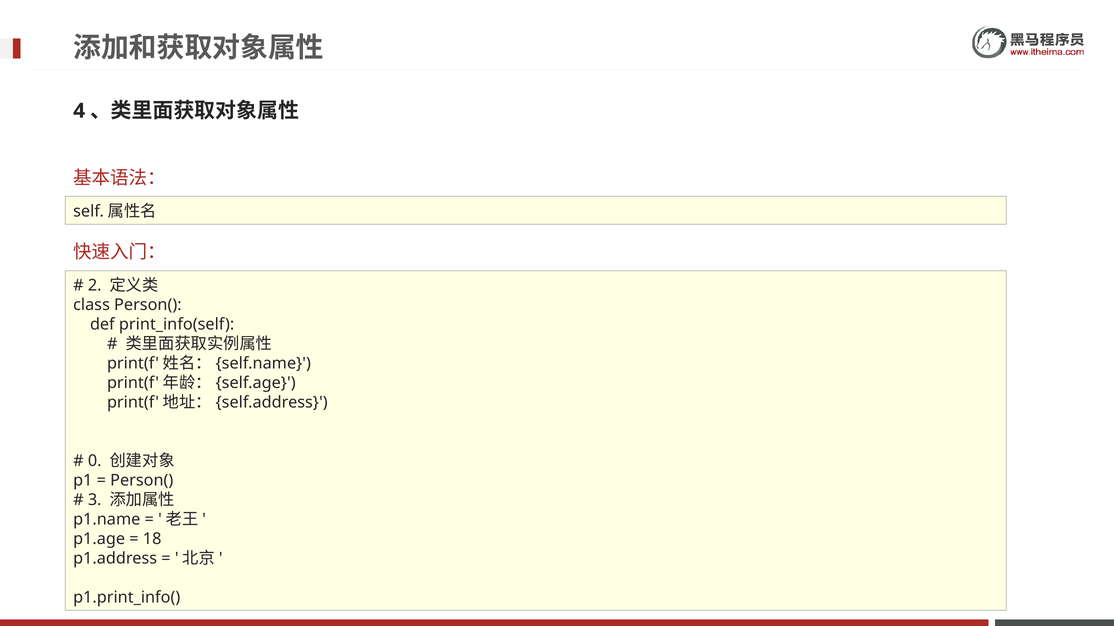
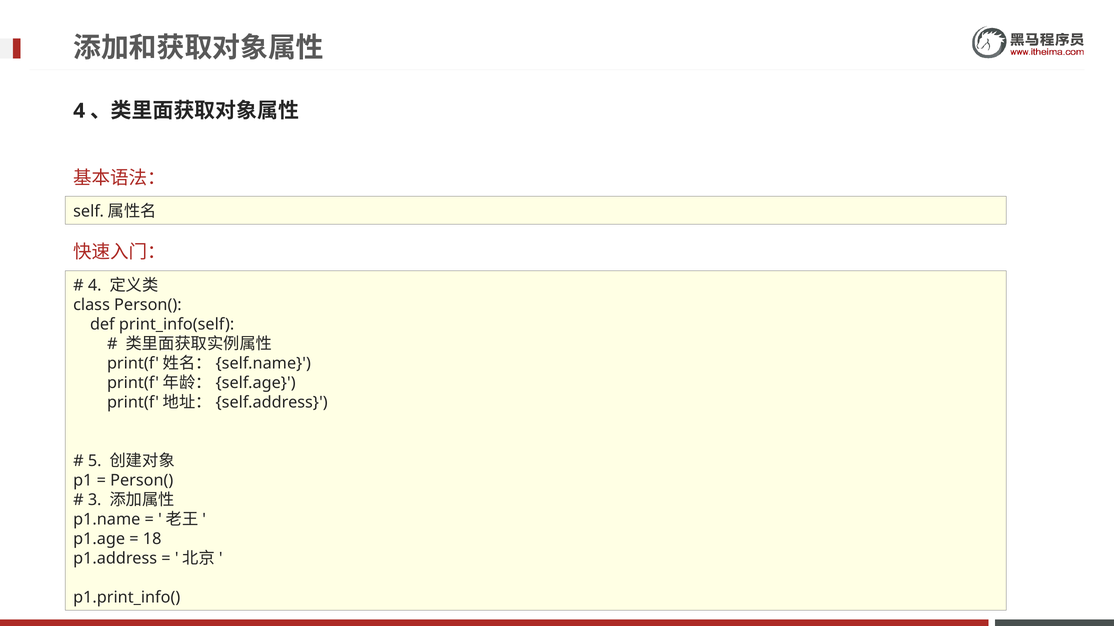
2: 2 -> 4 (95, 286)
0: 0 -> 5 (95, 461)
